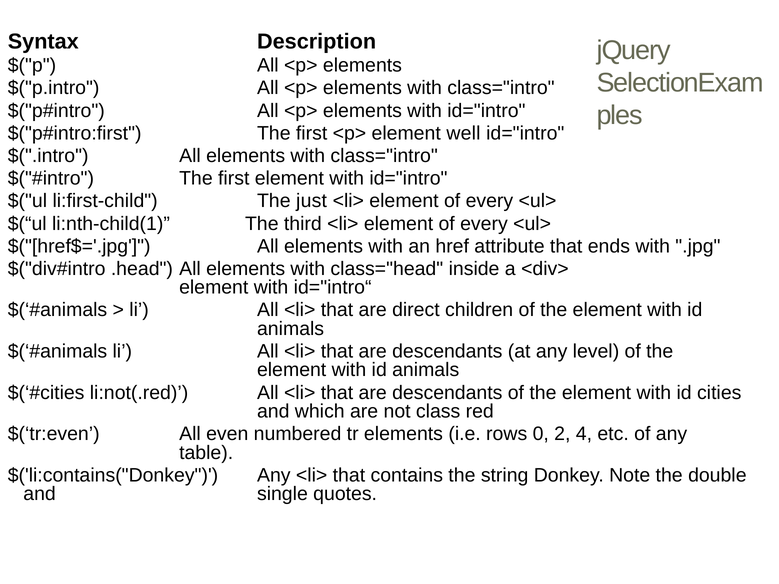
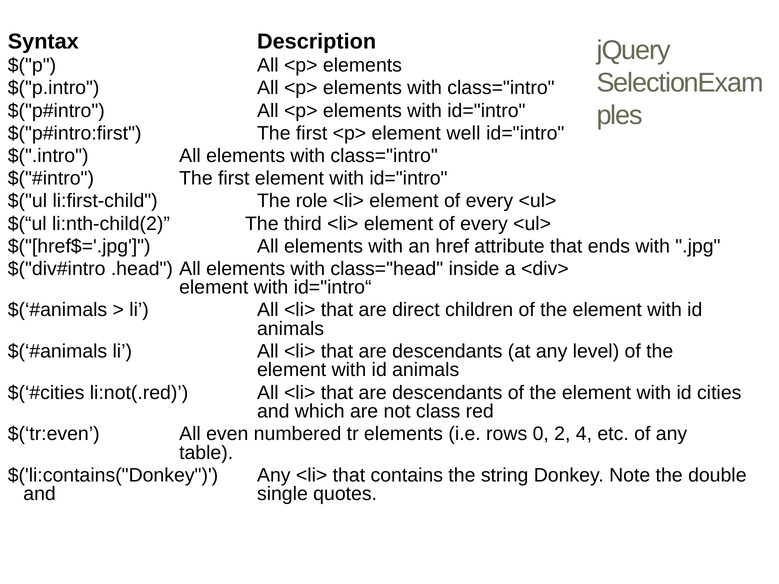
just: just -> role (312, 201)
li:nth-child(1: li:nth-child(1 -> li:nth-child(2 (111, 224)
